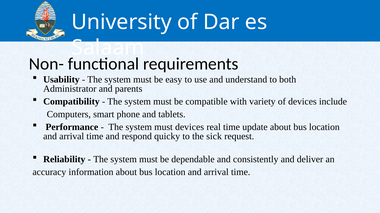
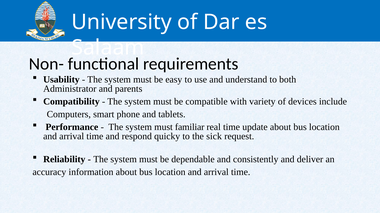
must devices: devices -> familiar (190, 127)
